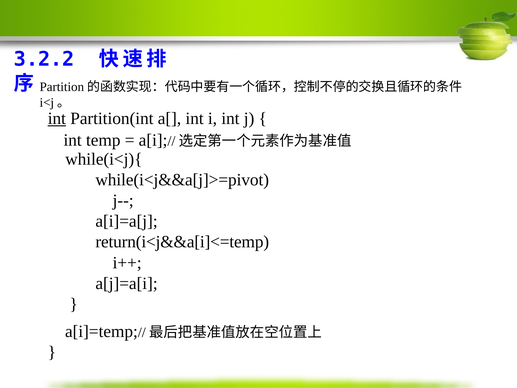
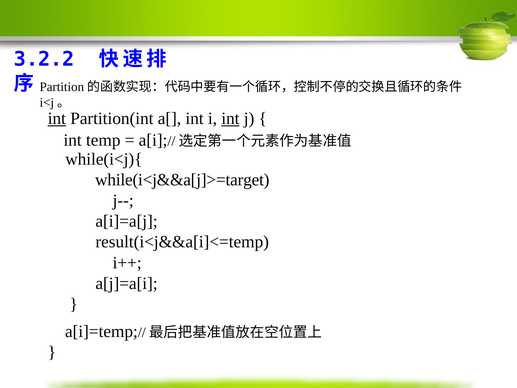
int underline: none -> present (230, 118)
while(i<j&&a[j]>=pivot: while(i<j&&a[j]>=pivot -> while(i<j&&a[j]>=target (182, 180)
return(i<j&&a[i]<=temp: return(i<j&&a[i]<=temp -> result(i<j&&a[i]<=temp (182, 242)
